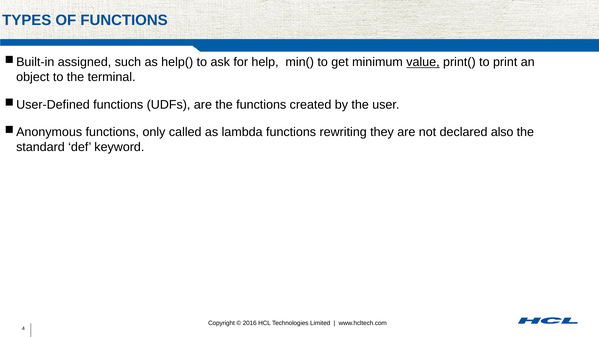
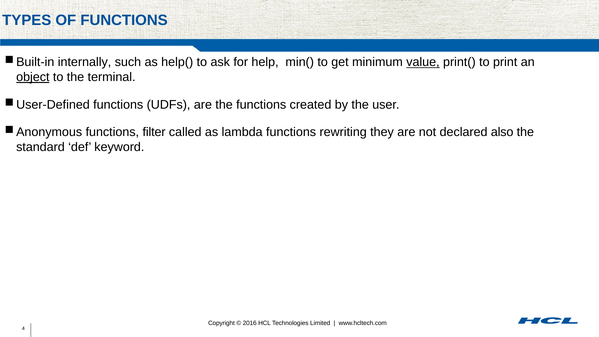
assigned: assigned -> internally (85, 62)
object underline: none -> present (33, 77)
only: only -> filter (154, 132)
